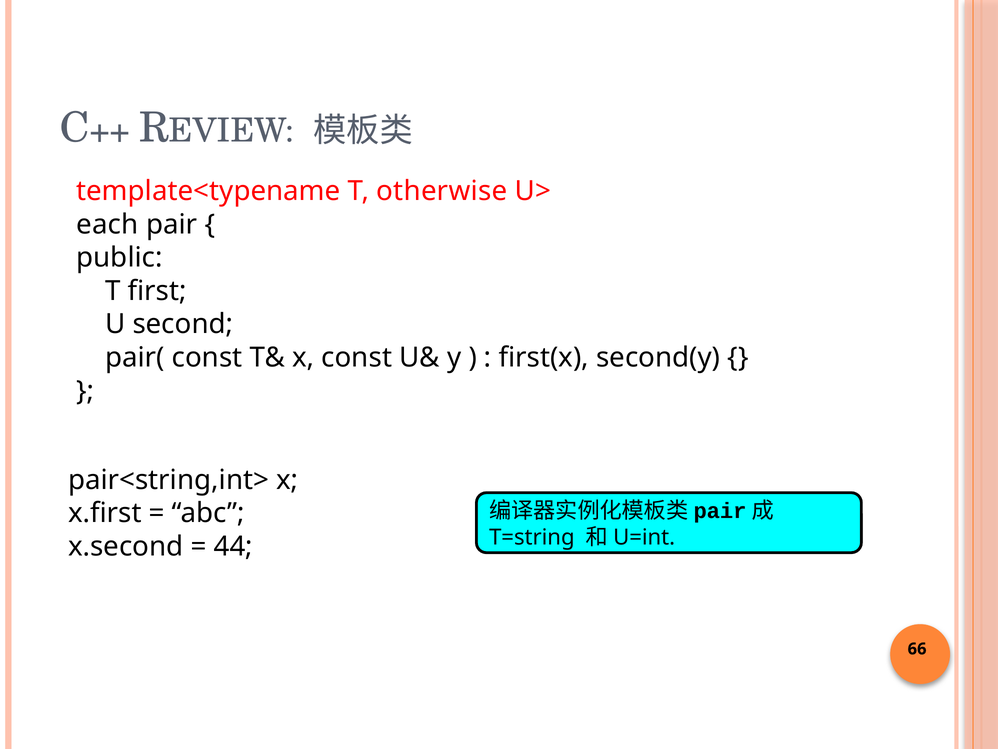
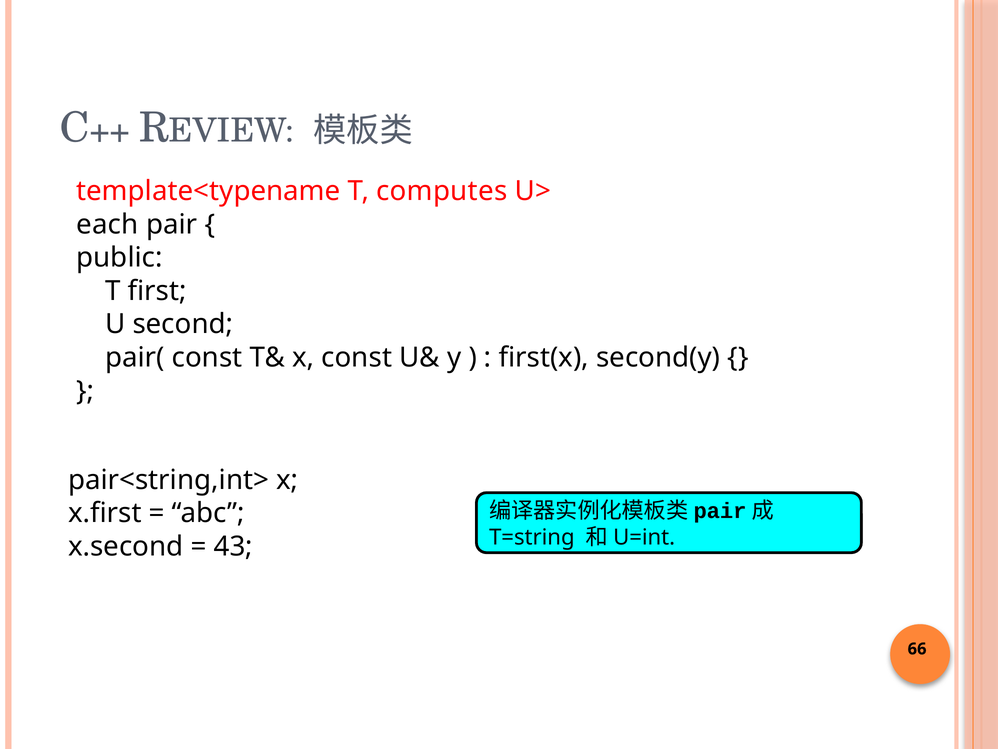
otherwise: otherwise -> computes (442, 191)
44: 44 -> 43 (233, 546)
